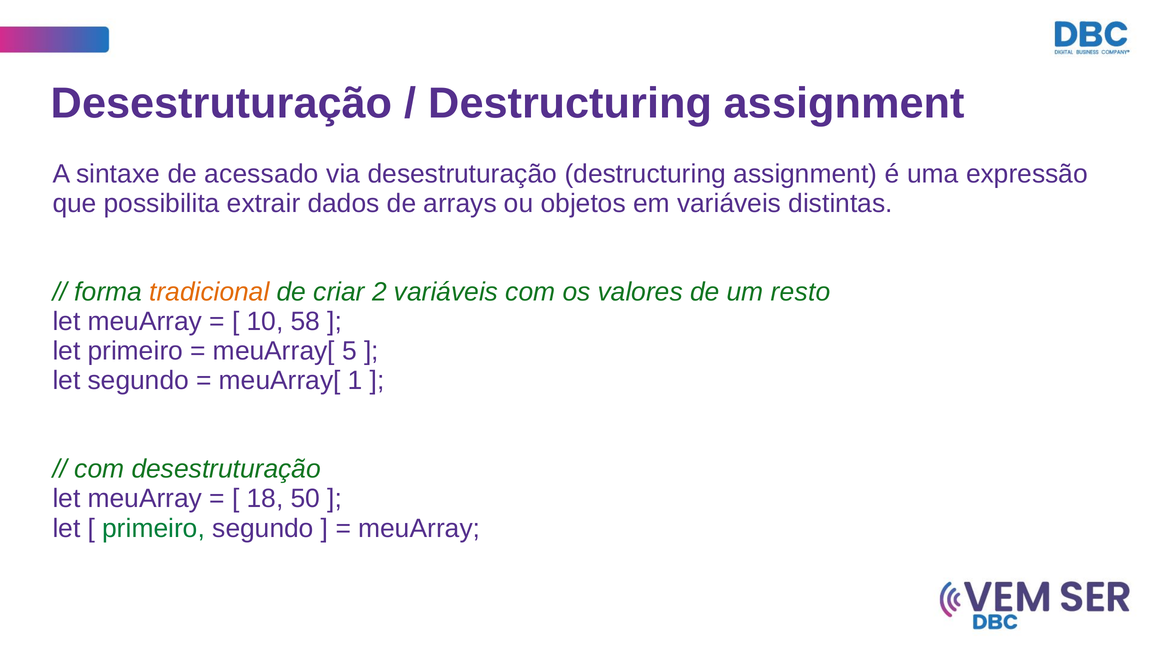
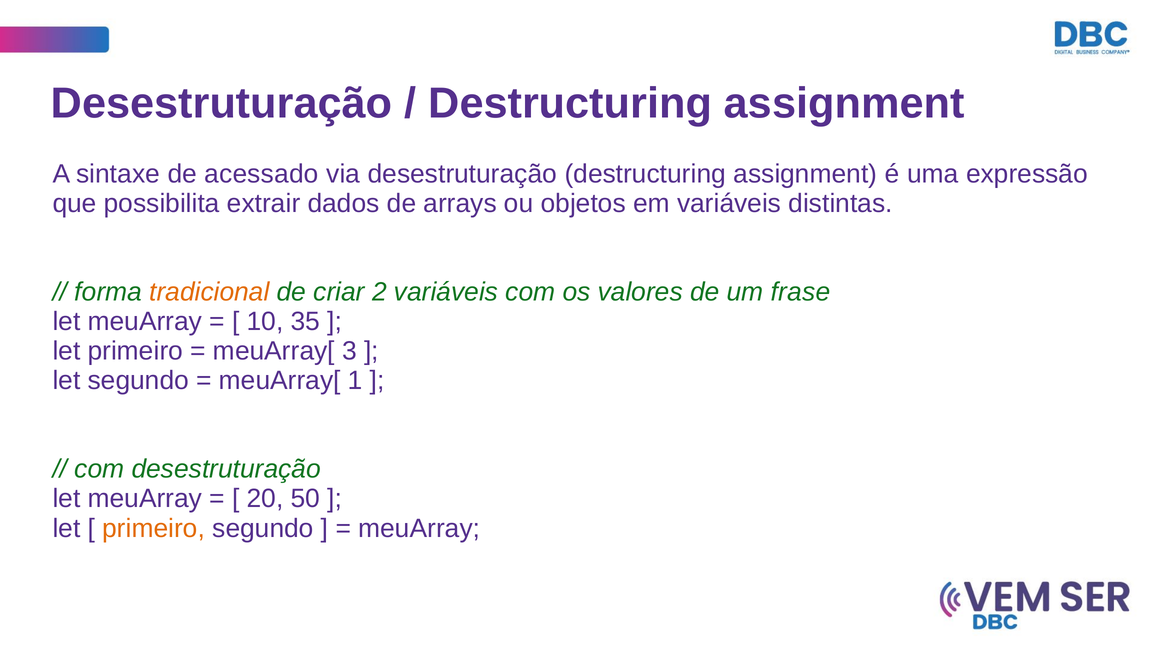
resto: resto -> frase (801, 292)
58: 58 -> 35 (305, 321)
5: 5 -> 3 (349, 351)
18: 18 -> 20 (265, 498)
primeiro colour: green -> orange (154, 528)
